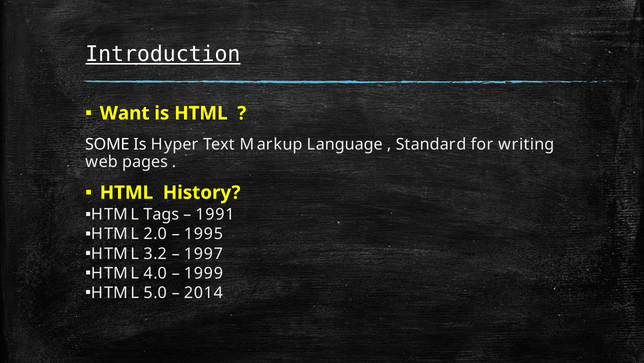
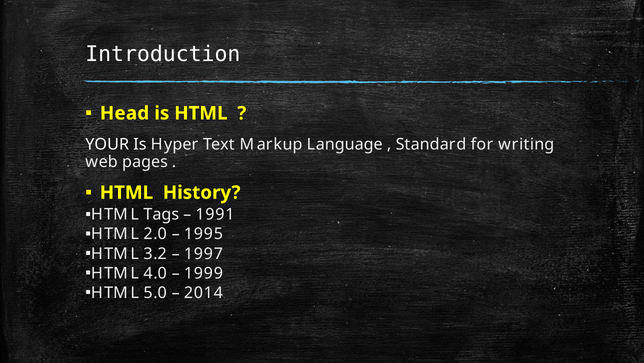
Introduction underline: present -> none (163, 54)
Want: Want -> Head (125, 113)
SOME: SOME -> YOUR (107, 144)
